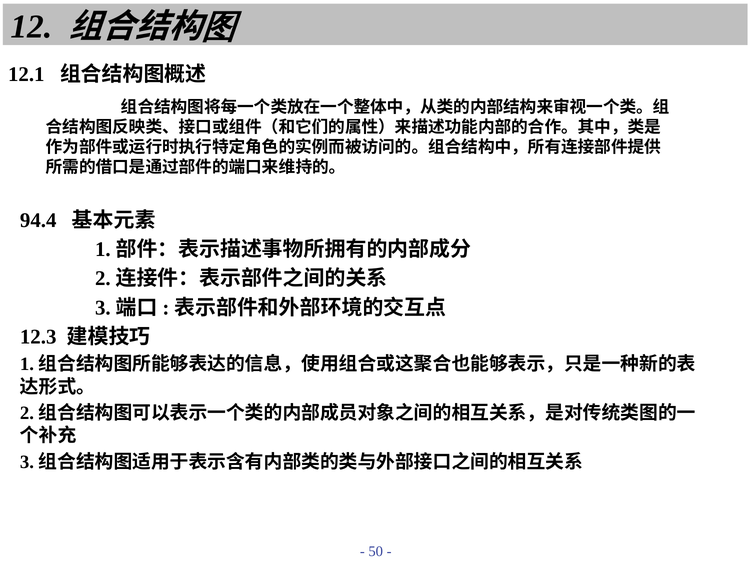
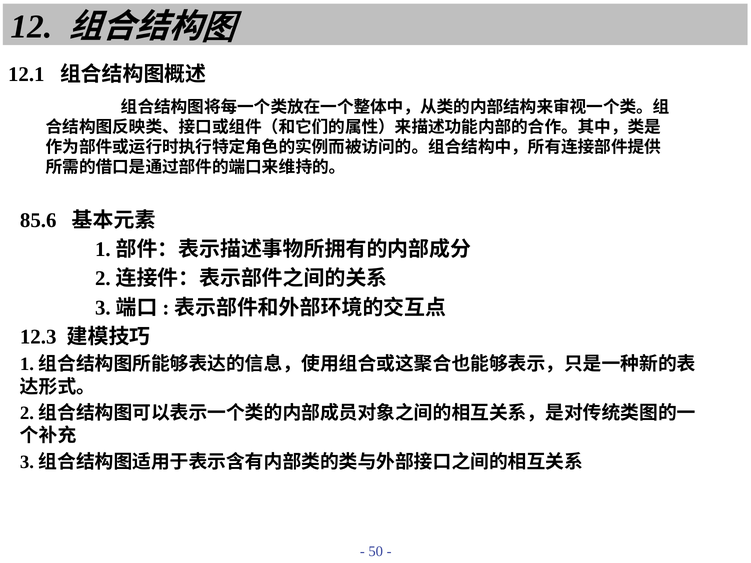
94.4: 94.4 -> 85.6 (38, 220)
